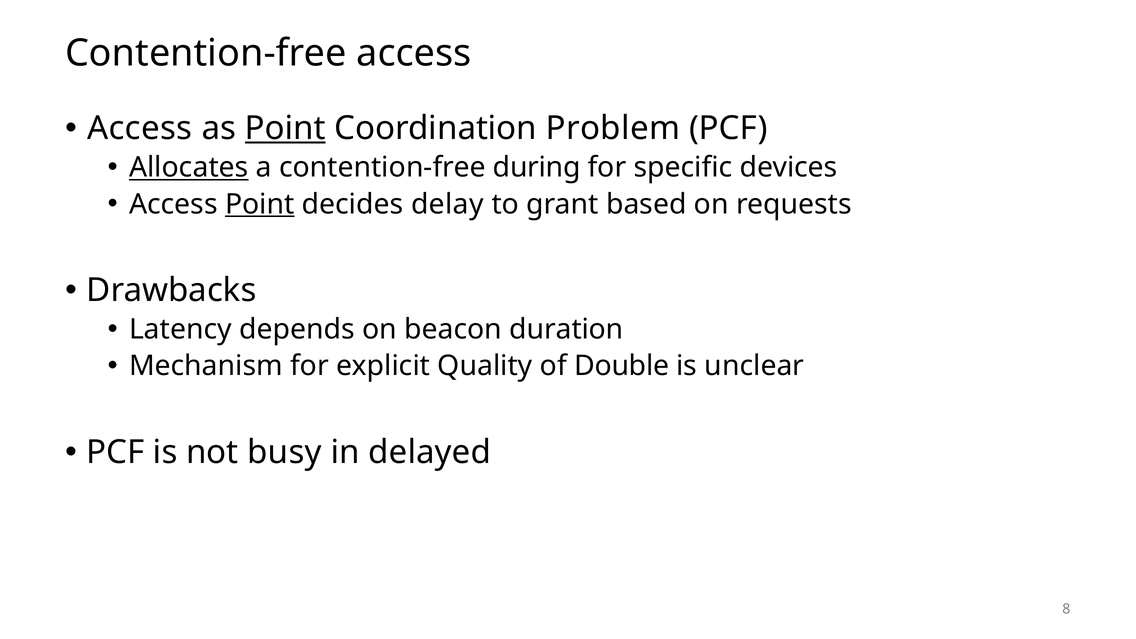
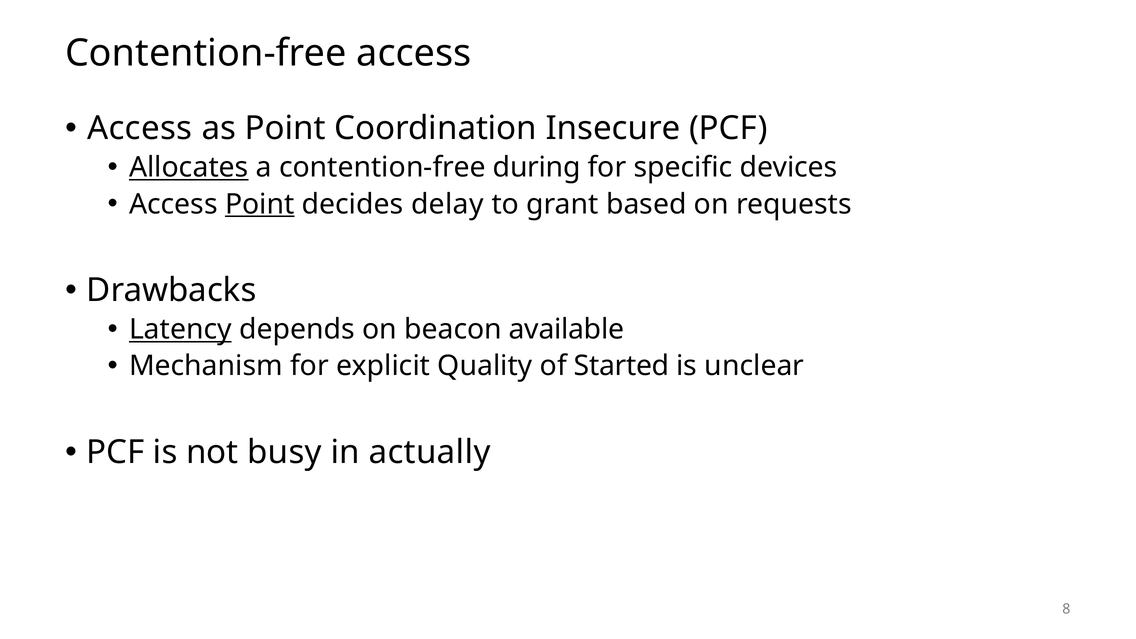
Point underline: present -> none (285, 128)
Problem: Problem -> Insecure (613, 128)
Latency underline: none -> present (180, 330)
duration: duration -> available (566, 330)
Double: Double -> Started (622, 366)
delayed: delayed -> actually (430, 452)
